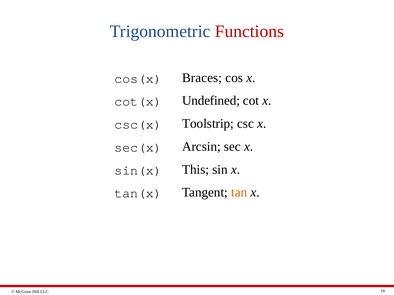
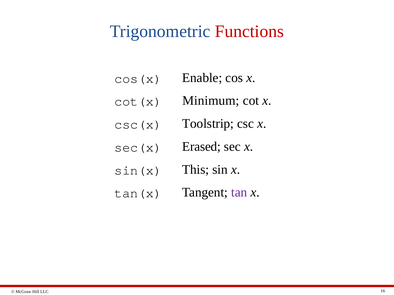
Braces: Braces -> Enable (202, 78)
Undefined: Undefined -> Minimum (211, 101)
Arcsin: Arcsin -> Erased (201, 147)
tan colour: orange -> purple (239, 193)
